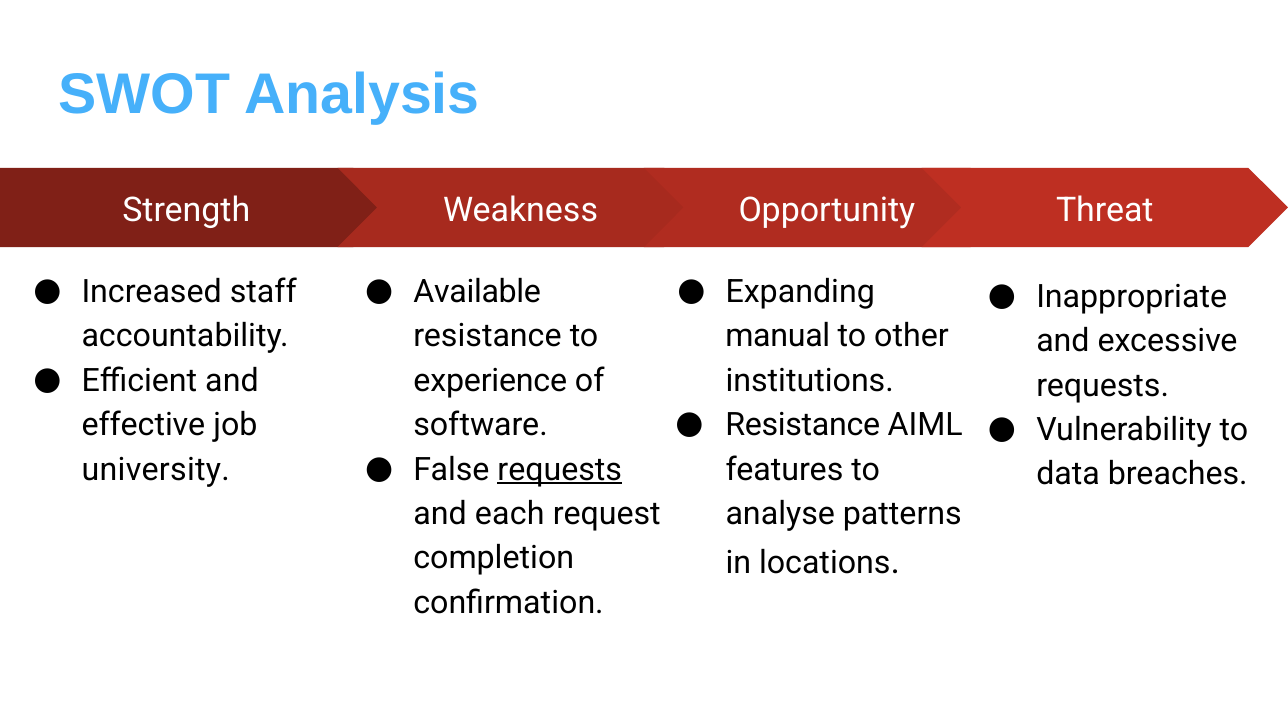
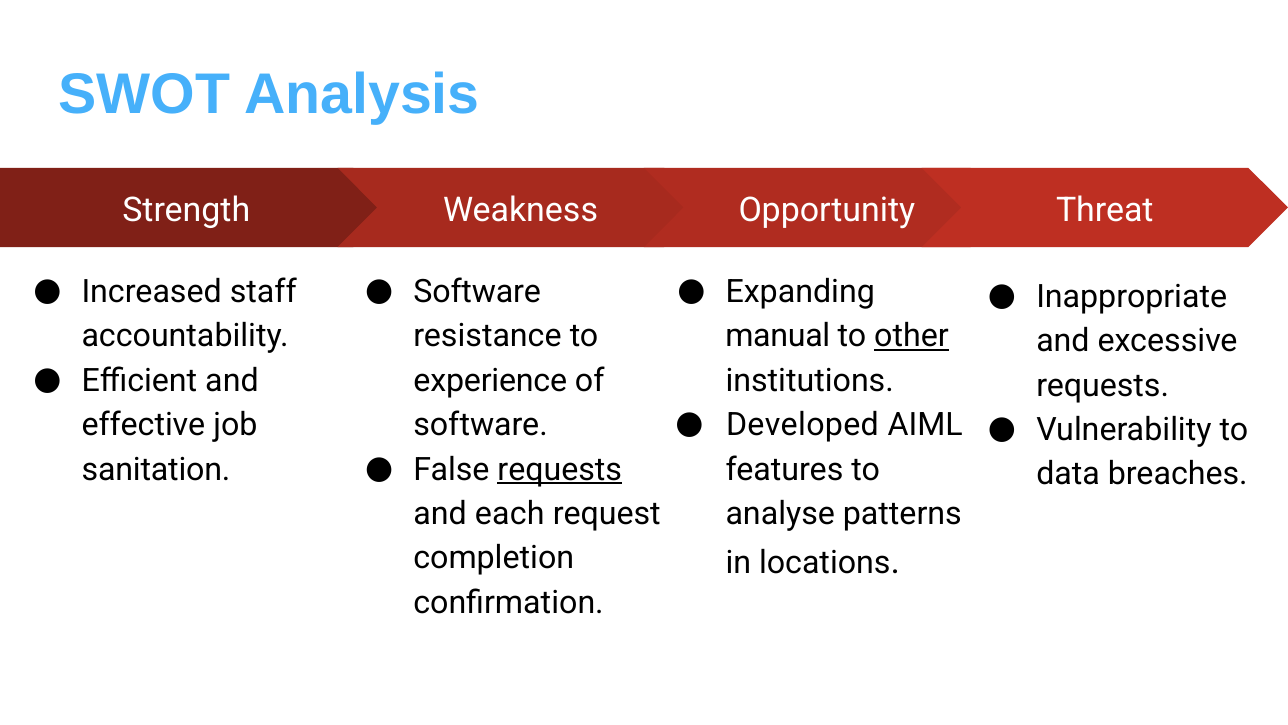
Available: Available -> Software (477, 291)
other underline: none -> present (911, 336)
Resistance: Resistance -> Developed (802, 425)
university: university -> sanitation (156, 469)
